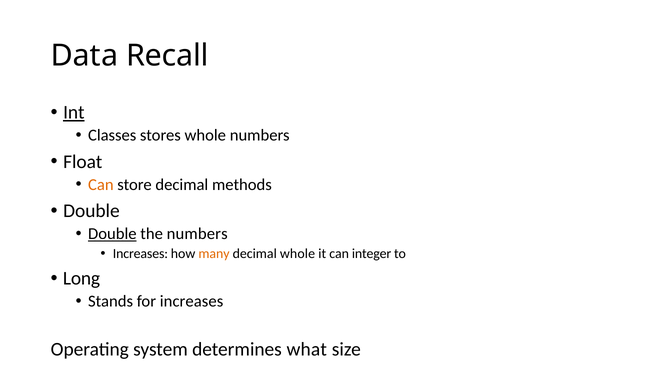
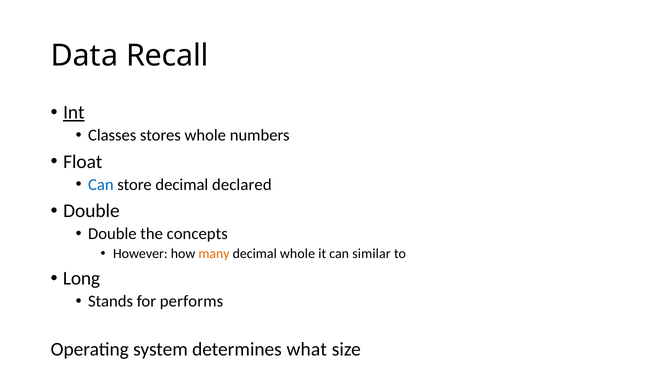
Can colour: orange -> blue (101, 185)
methods: methods -> declared (242, 185)
Double underline: present -> none (112, 234)
the numbers: numbers -> concepts (197, 234)
Increases: Increases -> However (140, 254)
integer: integer -> similar (371, 254)
for increases: increases -> performs (192, 301)
